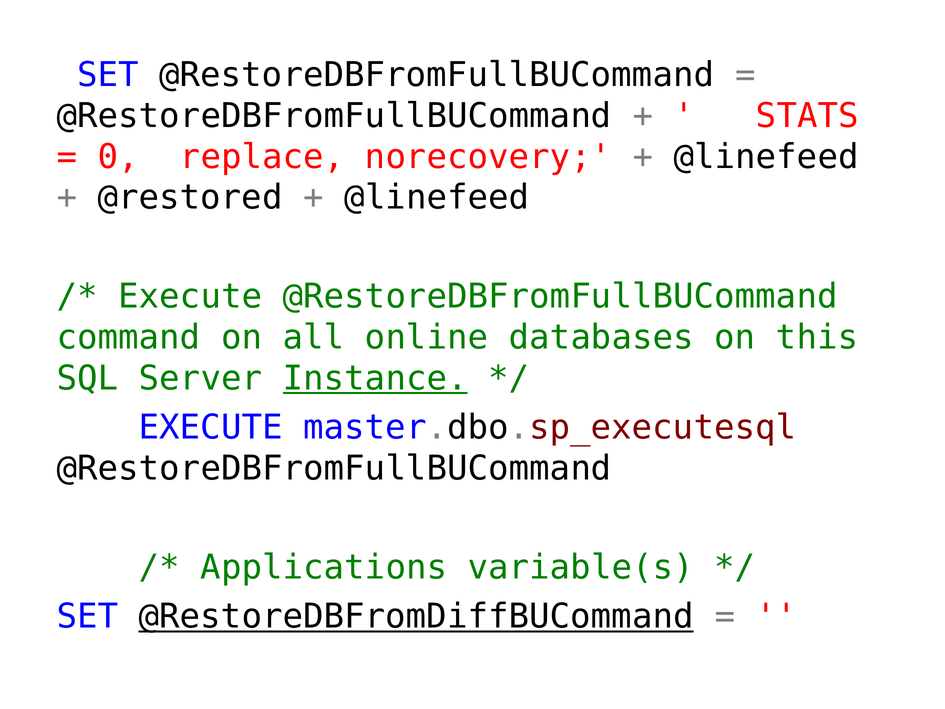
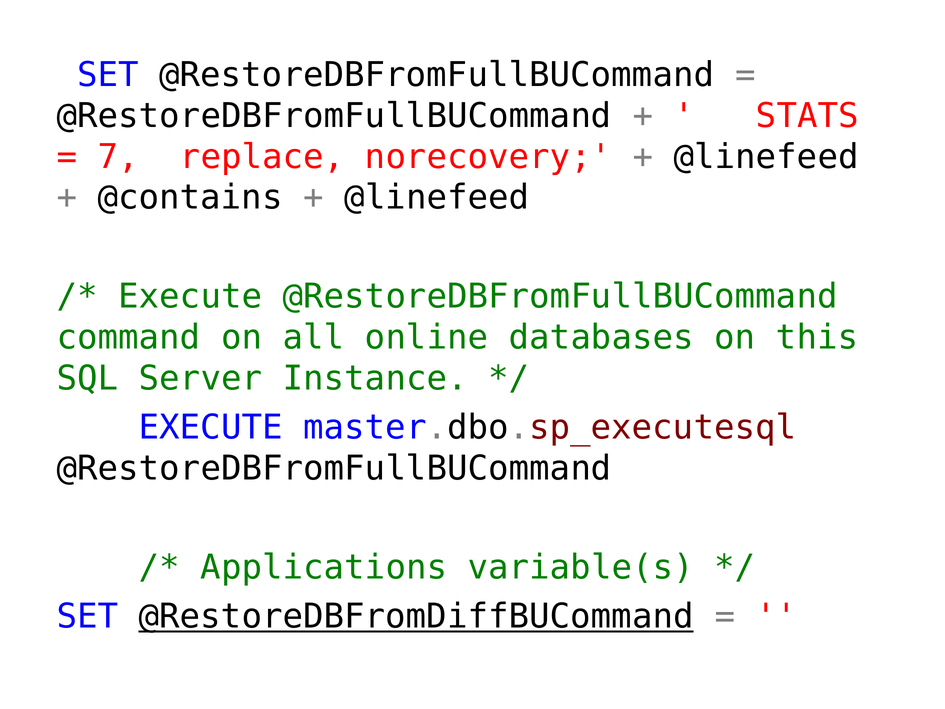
0: 0 -> 7 (118, 157)
@restored: @restored -> @contains (190, 198)
Instance underline: present -> none (375, 378)
